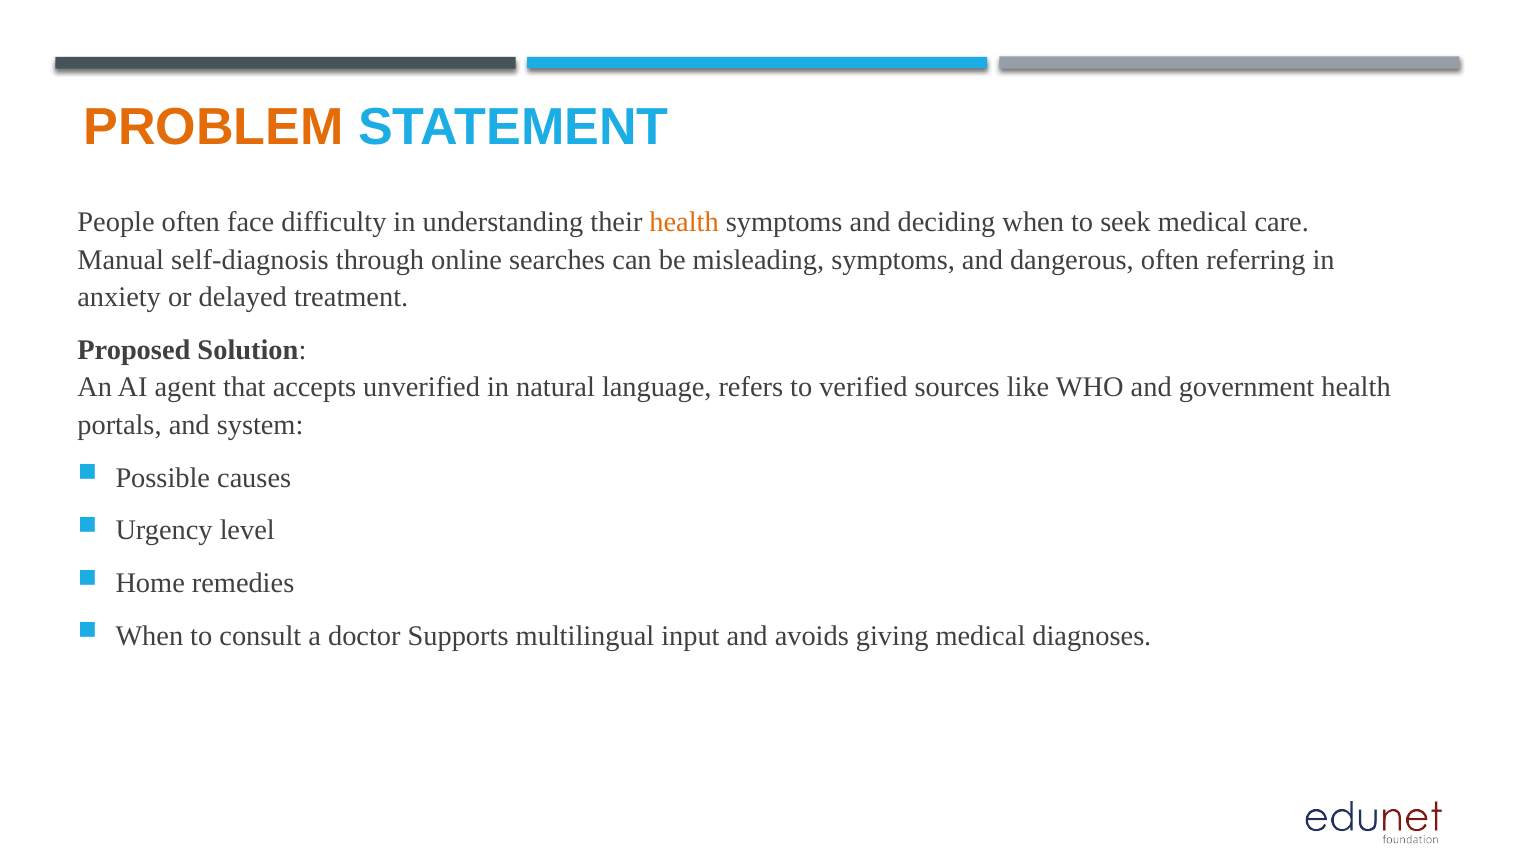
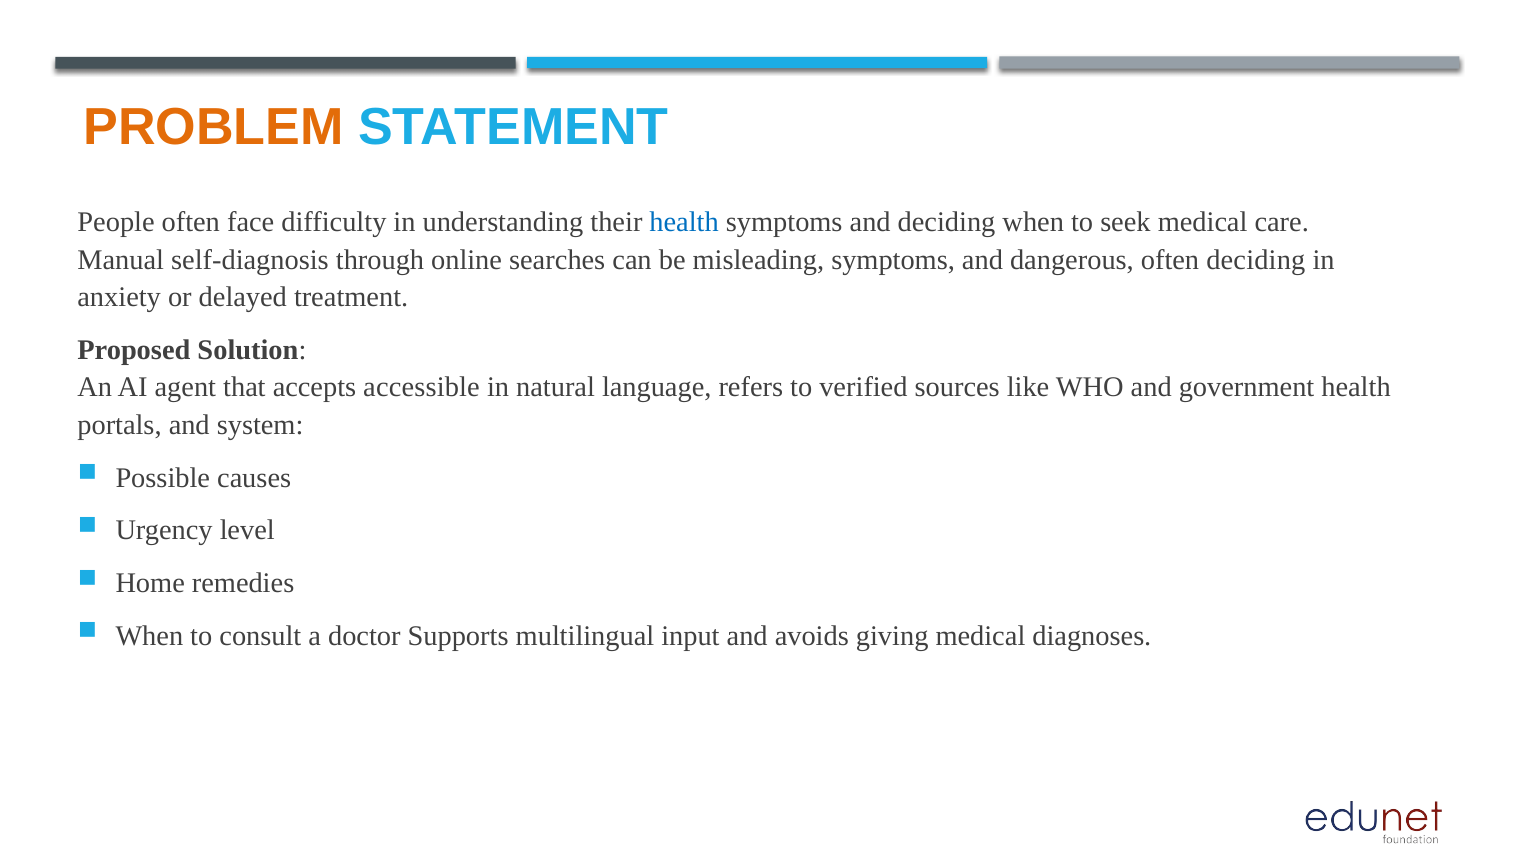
health colour: orange -> blue (684, 223)
often referring: referring -> deciding (1256, 260)
unverified: unverified -> accessible (422, 388)
